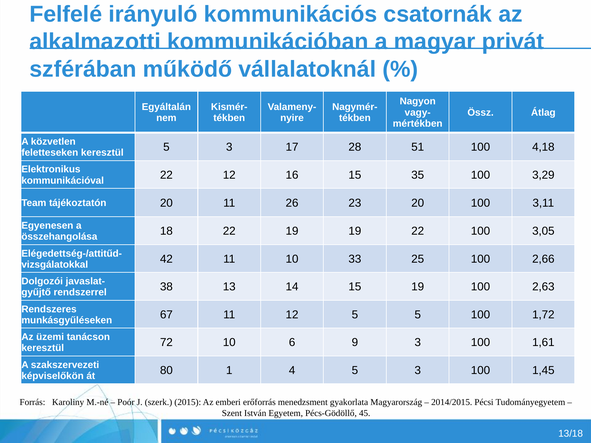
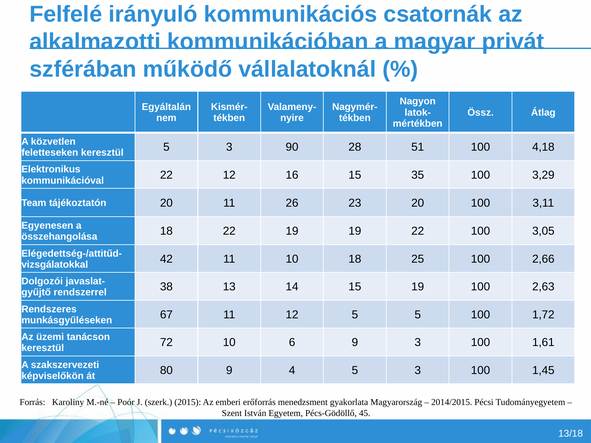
vagy-: vagy- -> latok- (418, 112)
17: 17 -> 90 (292, 147)
10 33: 33 -> 18 (355, 259)
80 1: 1 -> 9 (229, 371)
